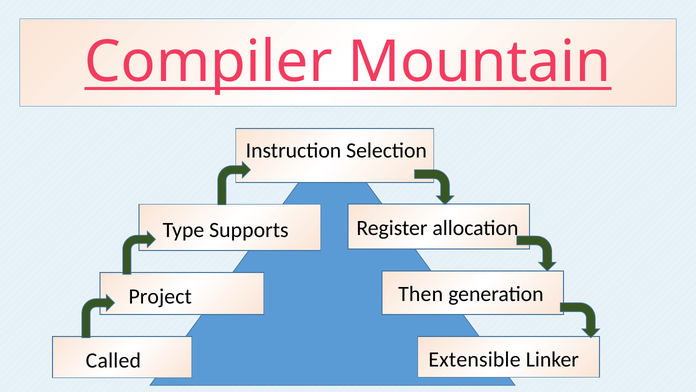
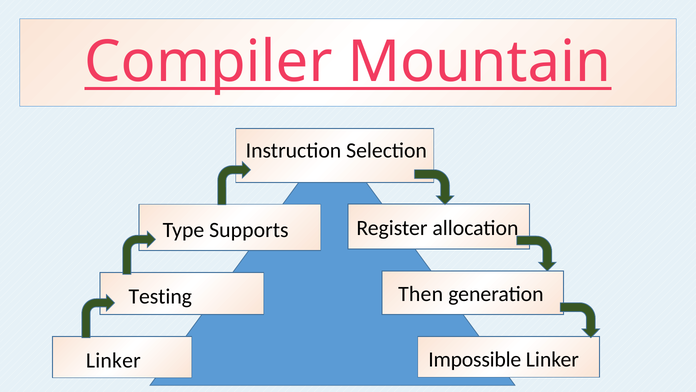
Project: Project -> Testing (160, 296)
Extensible: Extensible -> Impossible (475, 359)
Called: Called -> Linker (113, 360)
